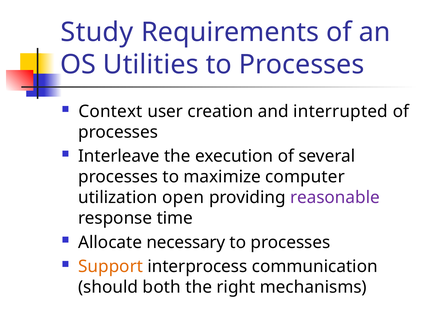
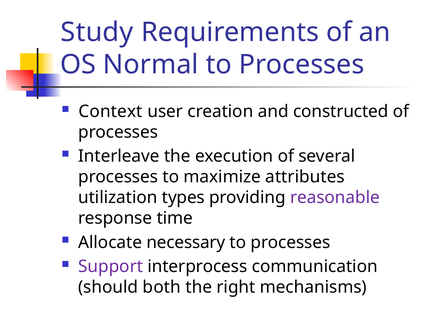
Utilities: Utilities -> Normal (151, 64)
interrupted: interrupted -> constructed (341, 111)
computer: computer -> attributes (305, 177)
open: open -> types (183, 197)
Support colour: orange -> purple (111, 266)
